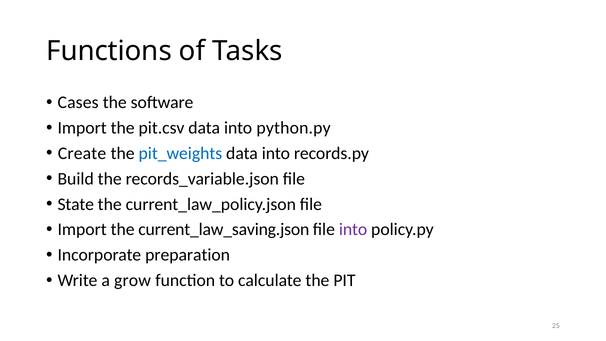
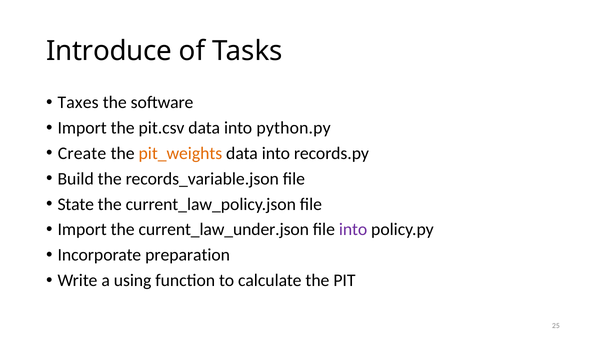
Functions: Functions -> Introduce (109, 51)
Cases: Cases -> Taxes (78, 102)
pit_weights colour: blue -> orange (180, 153)
current_law_saving.json: current_law_saving.json -> current_law_under.json (224, 230)
grow: grow -> using (133, 280)
